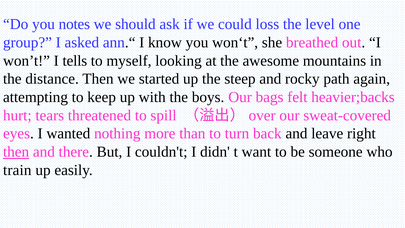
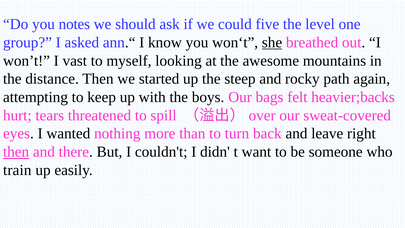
loss: loss -> five (267, 24)
she underline: none -> present (272, 42)
tells: tells -> vast (75, 61)
